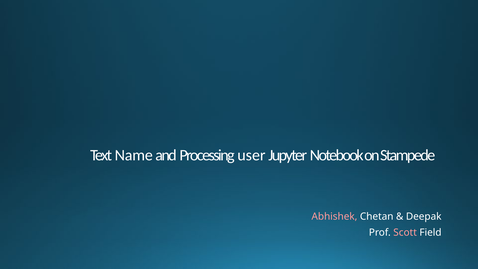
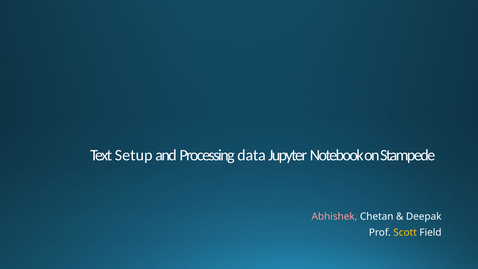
Name: Name -> Setup (134, 155)
user: user -> data (252, 155)
Scott colour: pink -> yellow (405, 232)
